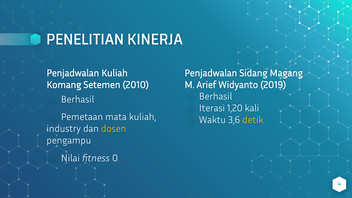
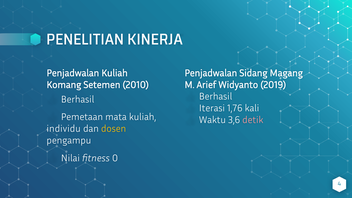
1,20: 1,20 -> 1,76 (235, 108)
detik colour: yellow -> pink (253, 120)
industry: industry -> individu (64, 129)
